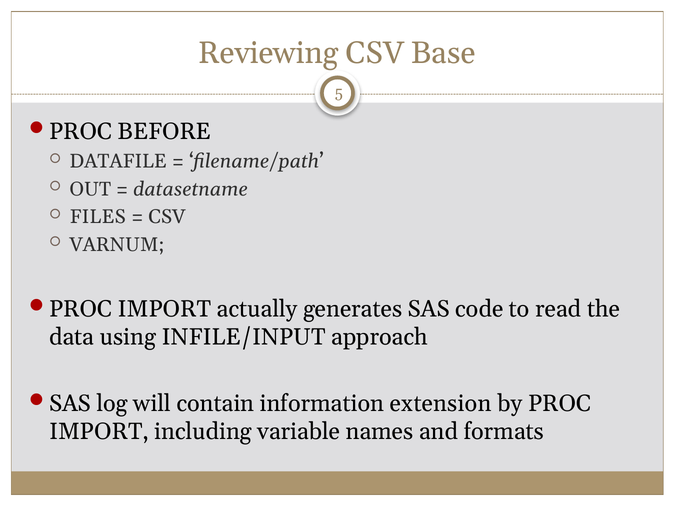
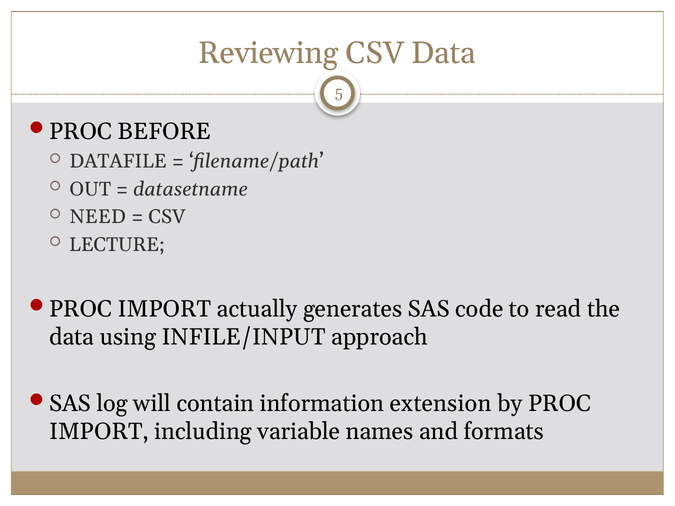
CSV Base: Base -> Data (444, 53)
FILES: FILES -> NEED (98, 217)
VARNUM: VARNUM -> LECTURE (117, 245)
